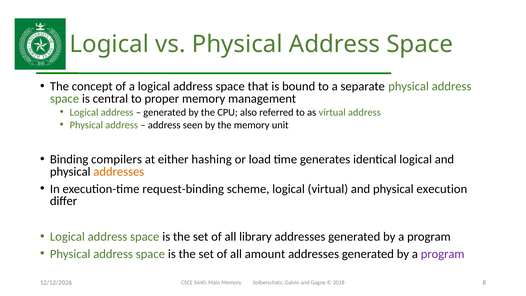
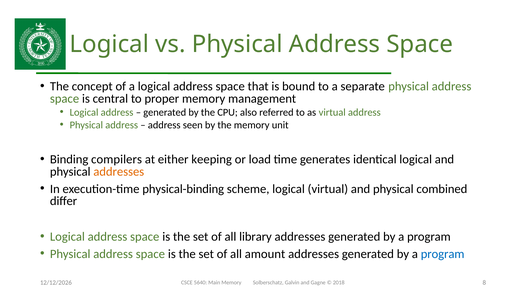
hashing: hashing -> keeping (212, 159)
request-binding: request-binding -> physical-binding (183, 189)
execution: execution -> combined (442, 189)
program colour: purple -> blue (443, 254)
